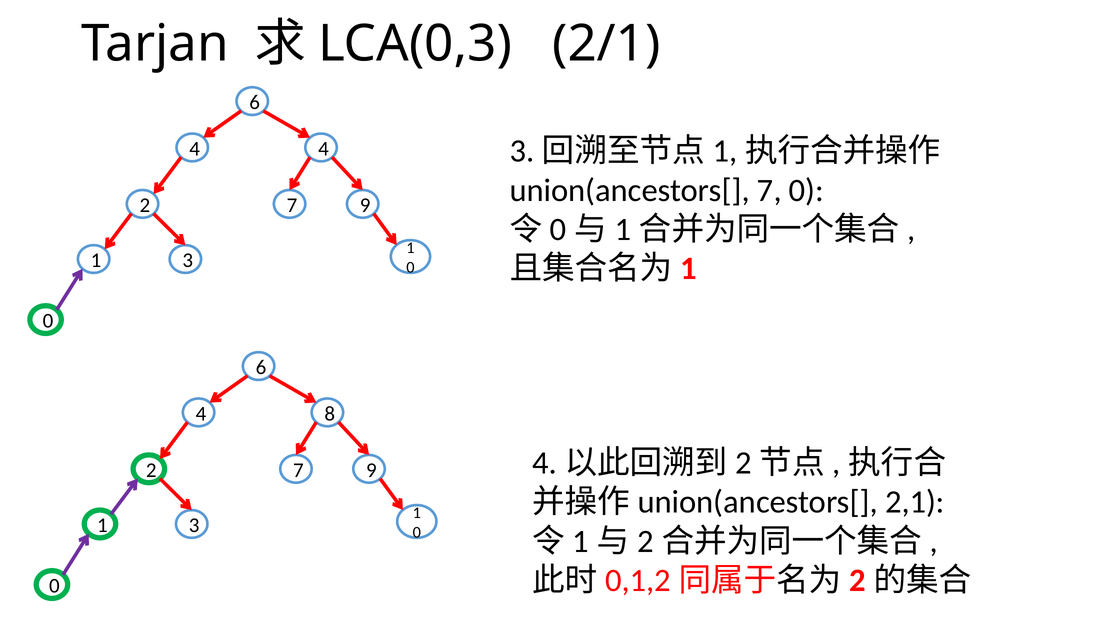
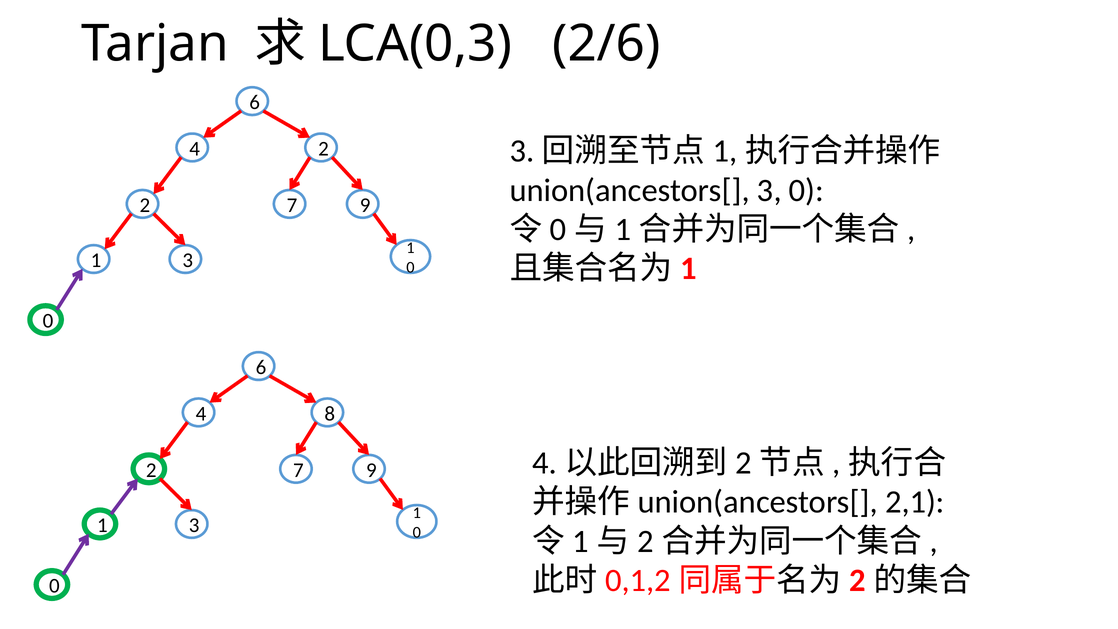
2/1: 2/1 -> 2/6 (606, 44)
4 4: 4 -> 2 (323, 149)
union(ancestors[ 7: 7 -> 3 (769, 190)
